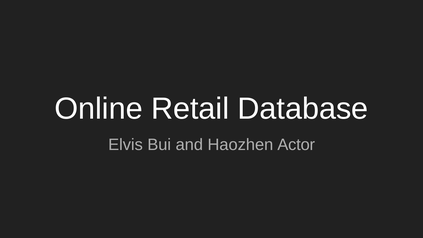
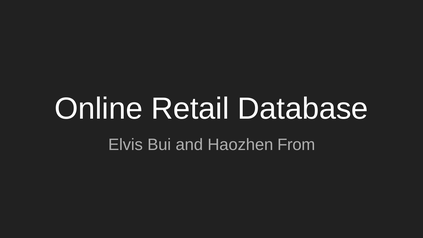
Actor: Actor -> From (296, 145)
